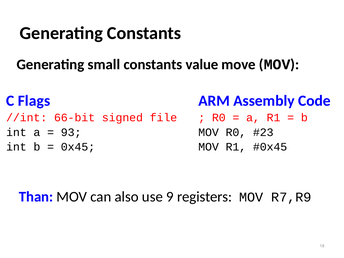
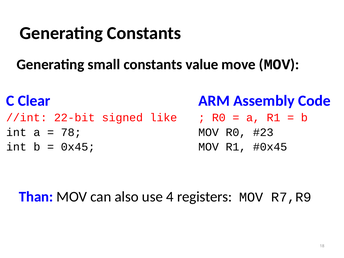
Flags: Flags -> Clear (34, 101)
66-bit: 66-bit -> 22-bit (75, 118)
file: file -> like (163, 118)
93: 93 -> 78 (71, 132)
9: 9 -> 4 (170, 197)
